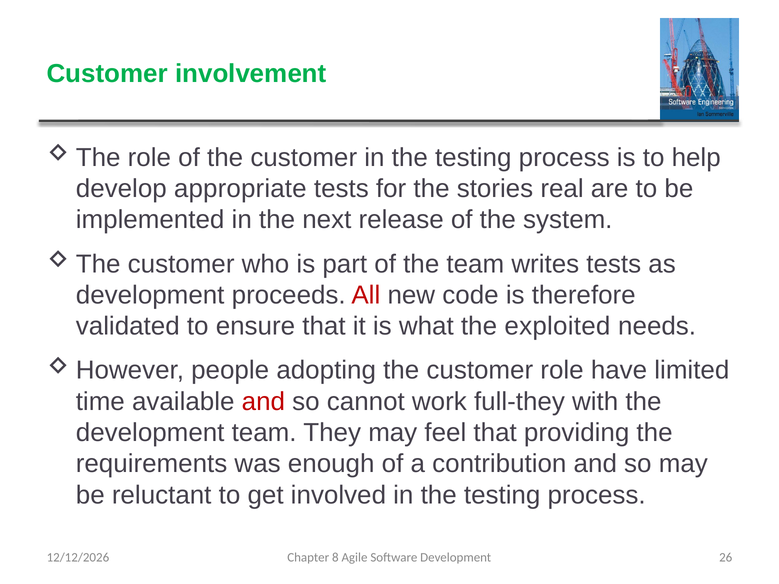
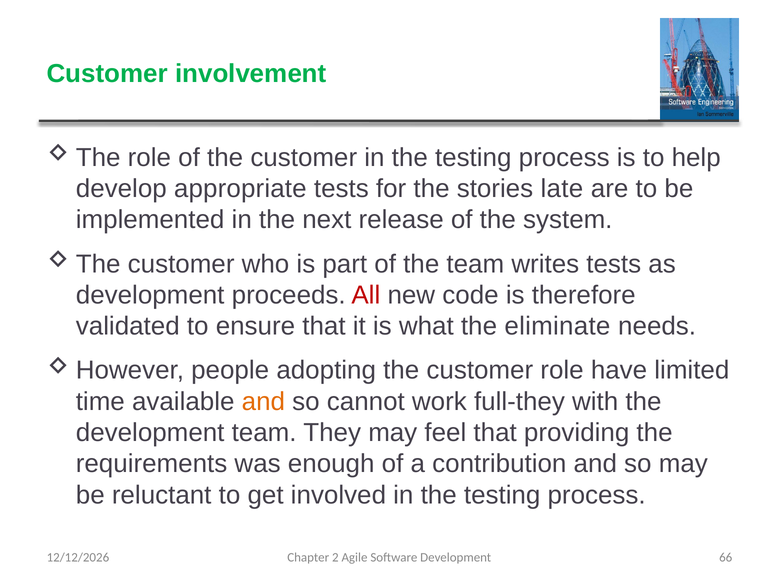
real: real -> late (562, 189)
exploited: exploited -> eliminate (557, 326)
and colour: red -> orange (263, 402)
8: 8 -> 2 (335, 558)
26: 26 -> 66 (726, 558)
